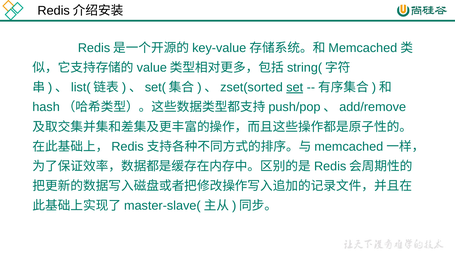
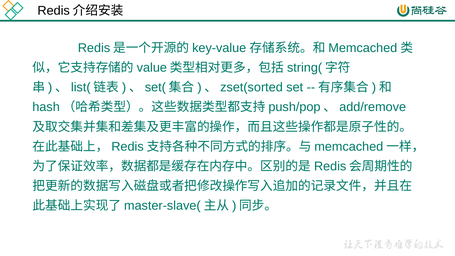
set underline: present -> none (295, 87)
